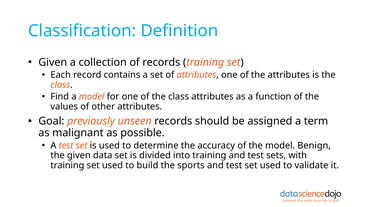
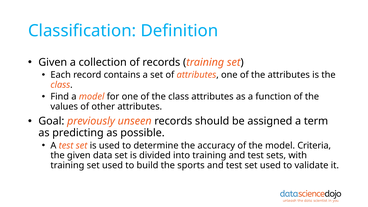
malignant: malignant -> predicting (78, 133)
Benign: Benign -> Criteria (314, 145)
